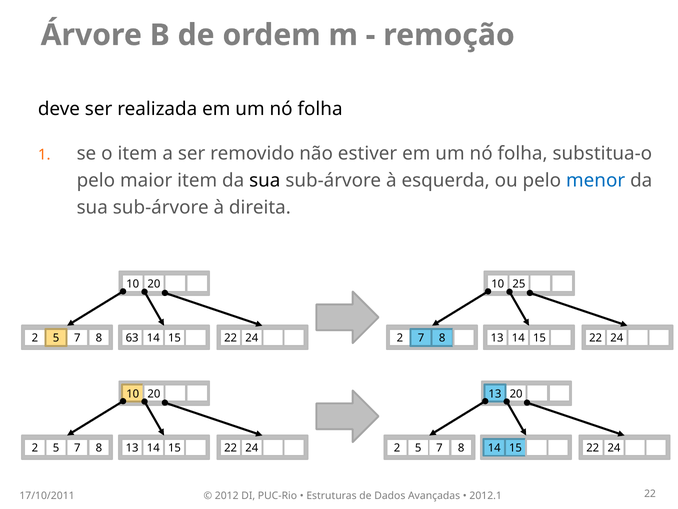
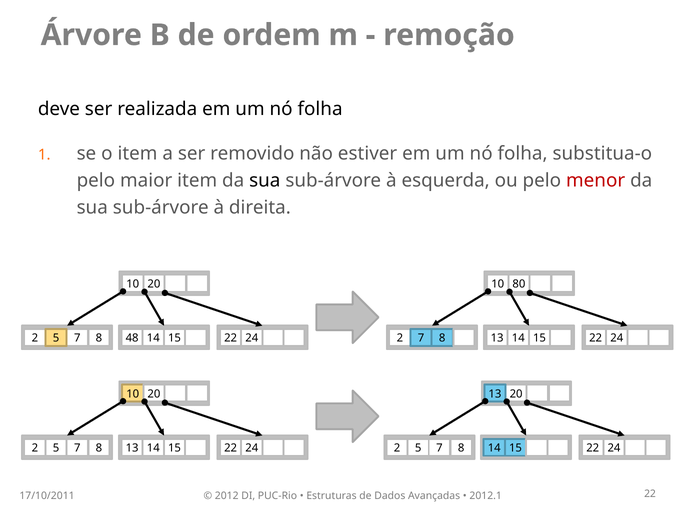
menor colour: blue -> red (596, 180)
25: 25 -> 80 (519, 284)
63: 63 -> 48 (132, 338)
